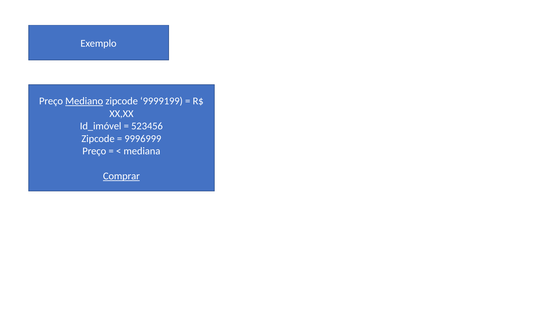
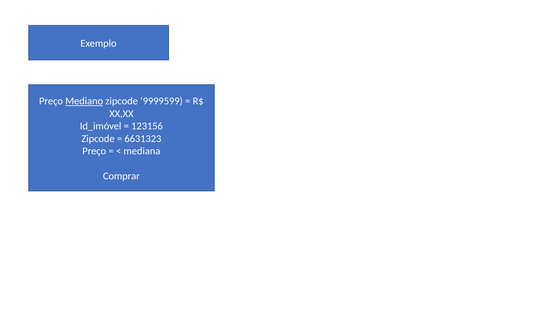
9999199: 9999199 -> 9999599 (161, 101)
523456: 523456 -> 123156 (147, 126)
9996999: 9996999 -> 6631323 (143, 139)
Comprar underline: present -> none (121, 176)
